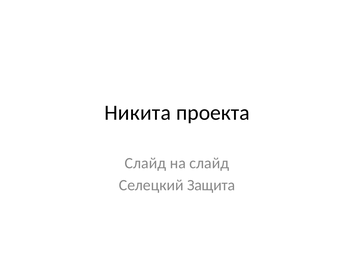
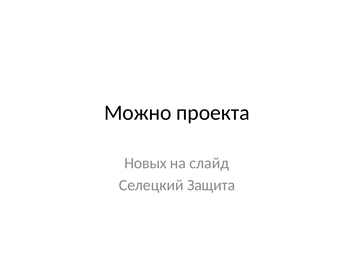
Никита: Никита -> Можно (138, 112)
Слайд: Слайд -> Новых (145, 163)
